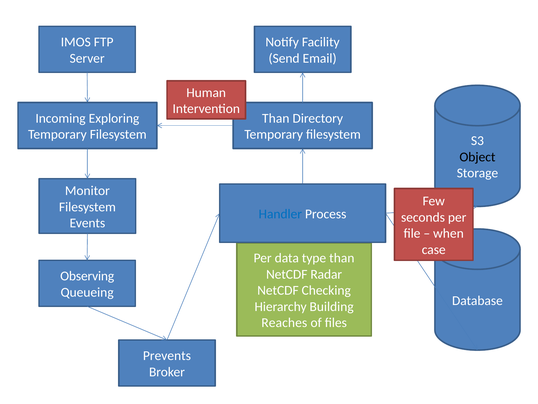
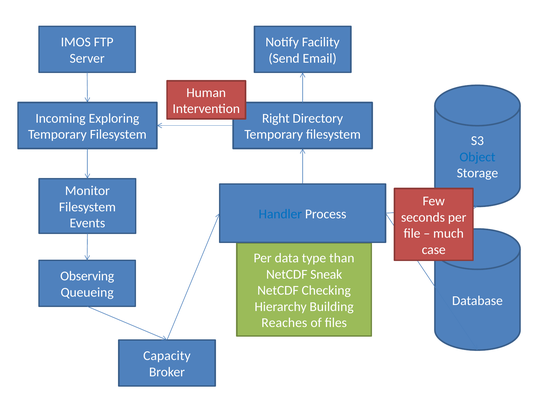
Than: Than -> Right (276, 118)
Object colour: black -> blue (477, 157)
when: when -> much (448, 233)
Radar: Radar -> Sneak (326, 274)
Prevents: Prevents -> Capacity (167, 355)
